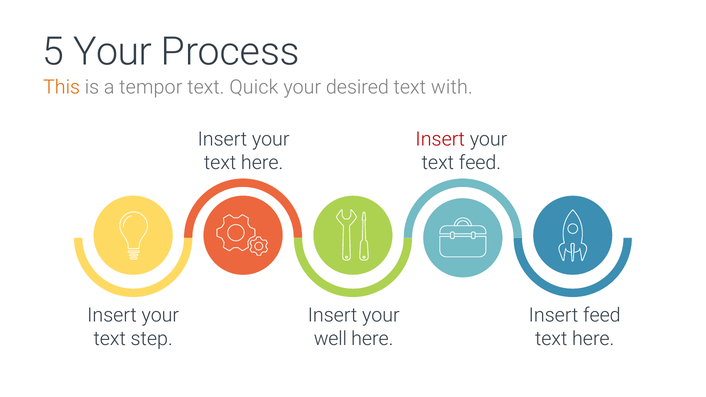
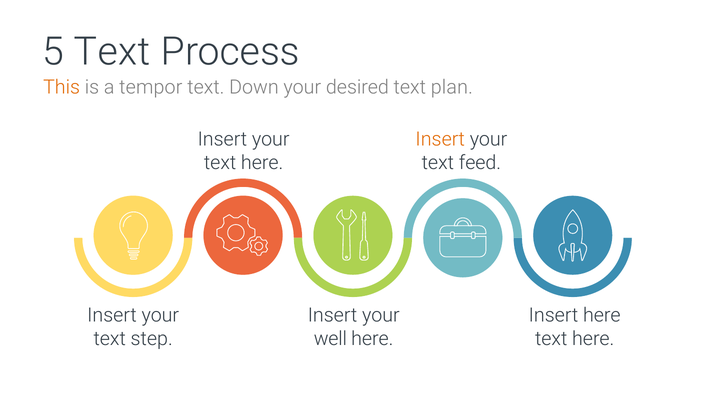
5 Your: Your -> Text (112, 52)
Quick: Quick -> Down (254, 87)
with: with -> plan (452, 87)
Insert colour: red -> orange (440, 139)
Insert feed: feed -> here (602, 315)
